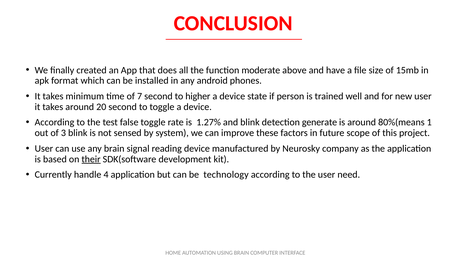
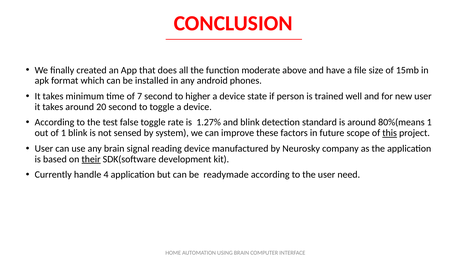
generate: generate -> standard (320, 122)
of 3: 3 -> 1 (63, 133)
this underline: none -> present (390, 133)
technology: technology -> readymade (226, 175)
